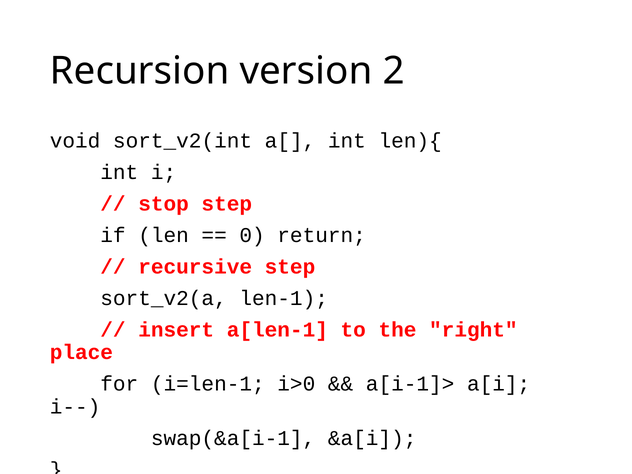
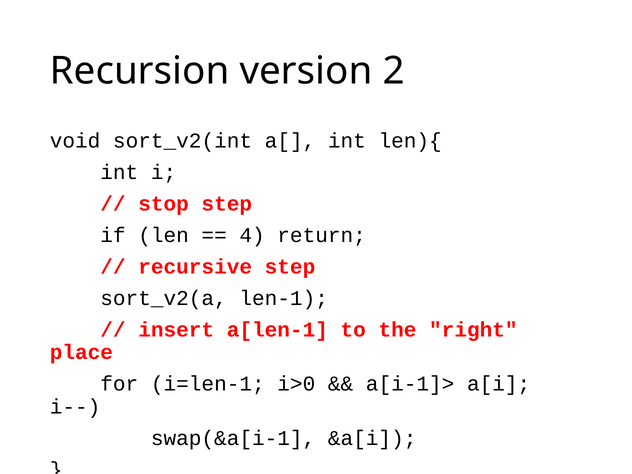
0: 0 -> 4 (252, 235)
